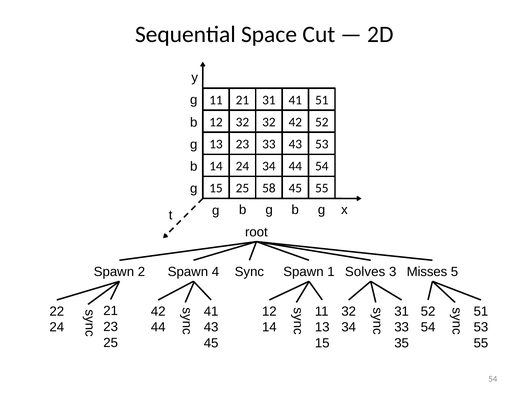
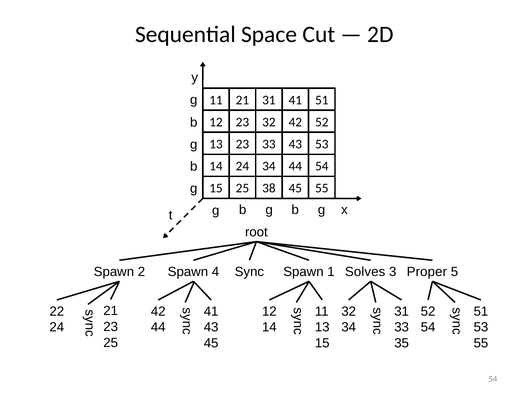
12 32: 32 -> 23 (242, 122)
58: 58 -> 38 (269, 188)
Misses: Misses -> Proper (427, 272)
